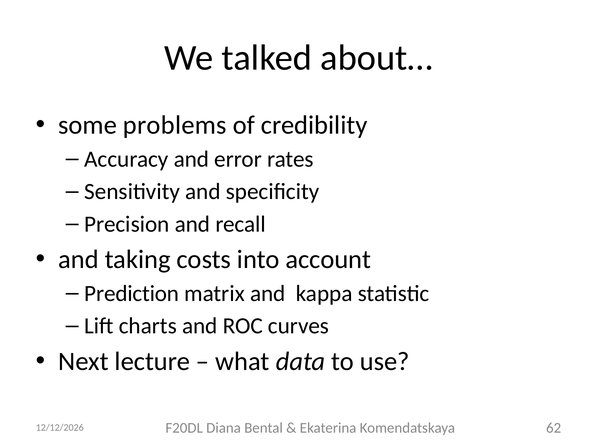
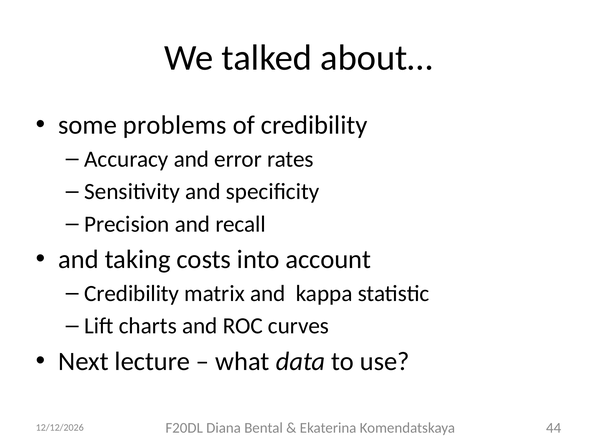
Prediction: Prediction -> Credibility (132, 294)
62: 62 -> 44 (554, 429)
